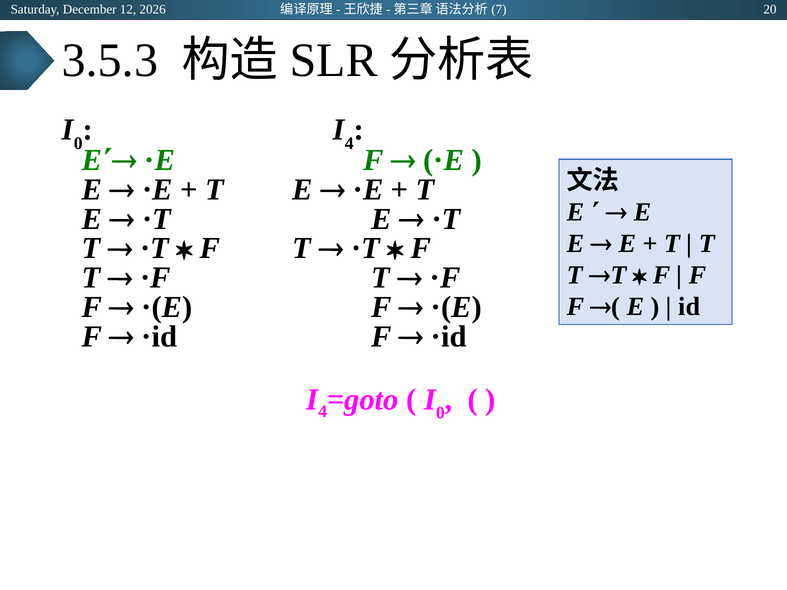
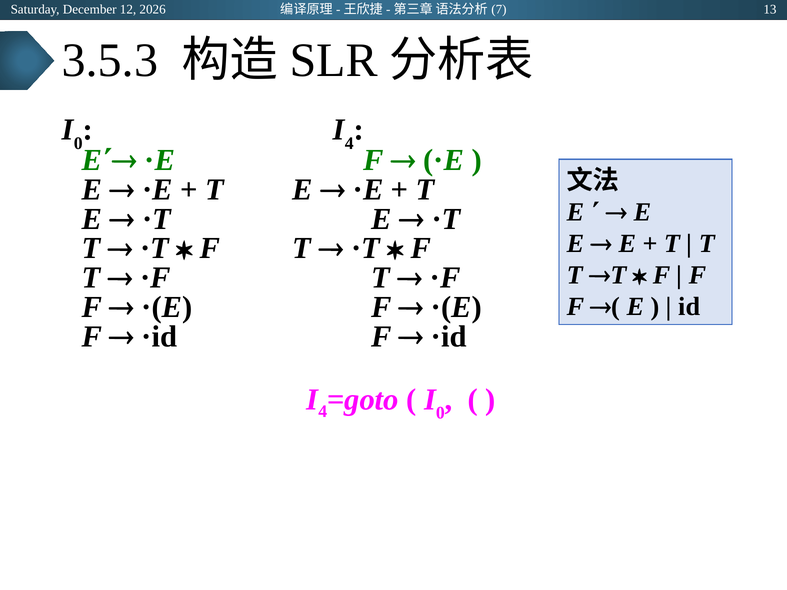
20: 20 -> 13 (770, 10)
